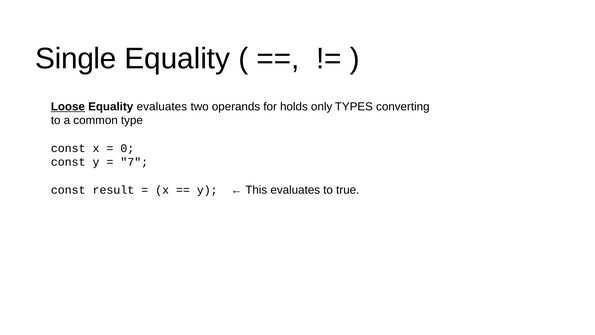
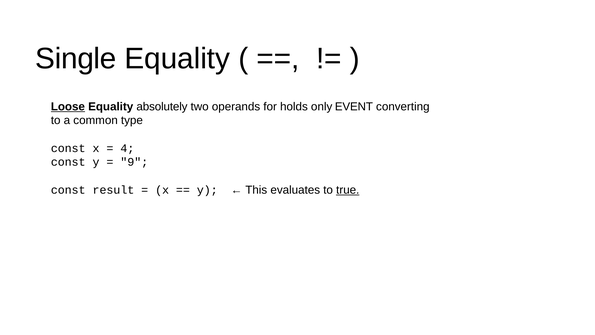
Equality evaluates: evaluates -> absolutely (162, 106)
TYPES: TYPES -> EVENT (354, 106)
0: 0 -> 4 (127, 148)
7: 7 -> 9 (134, 162)
true underline: none -> present (348, 190)
